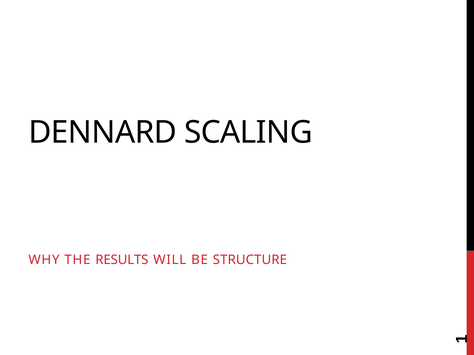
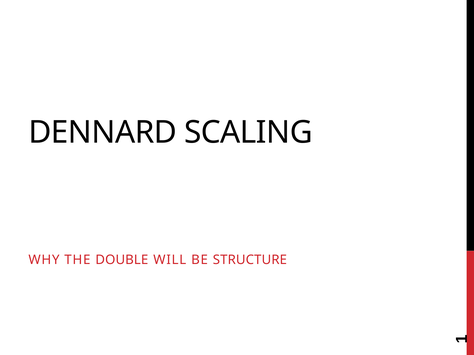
RESULTS: RESULTS -> DOUBLE (122, 260)
